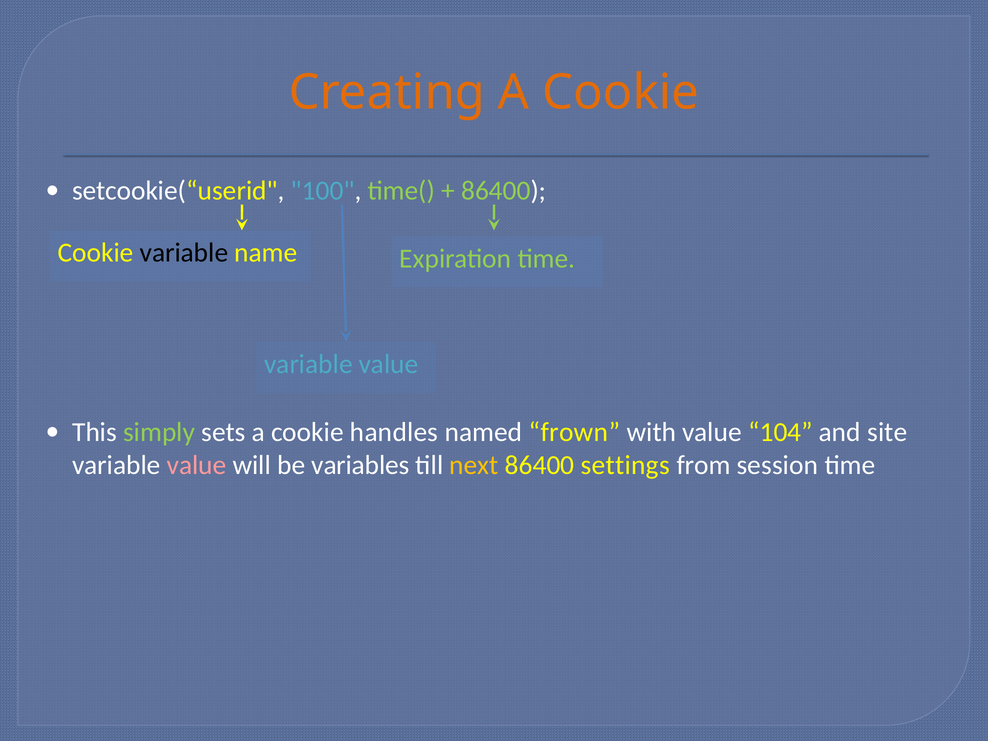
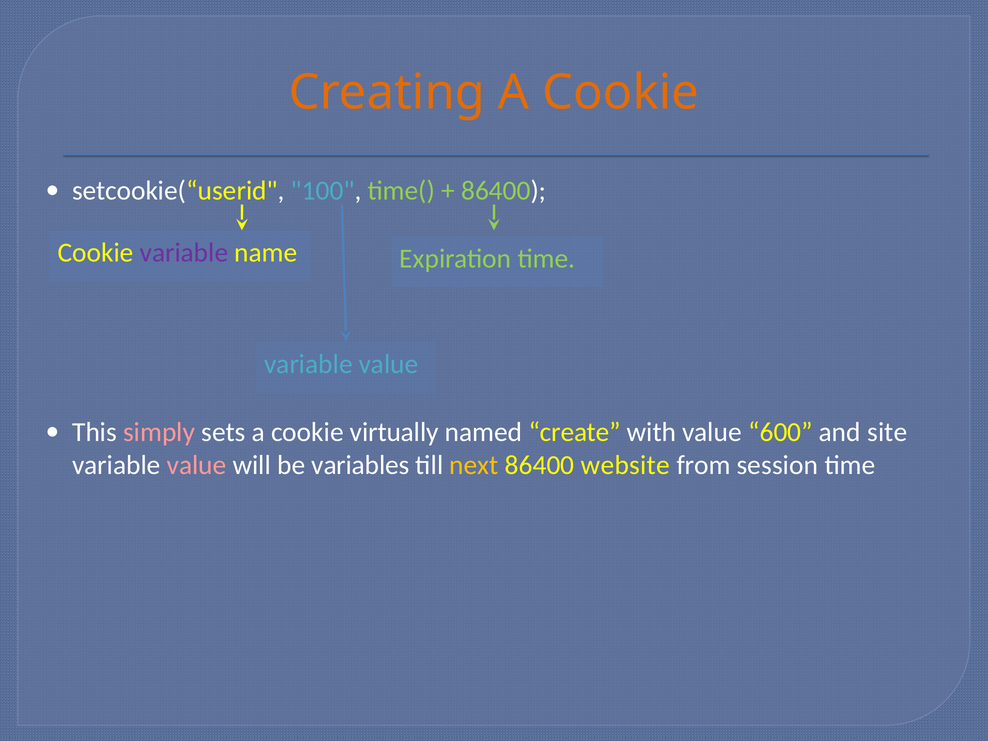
variable colour: black -> purple (184, 253)
simply colour: light green -> pink (159, 432)
handles: handles -> virtually (394, 432)
frown: frown -> create (575, 432)
104: 104 -> 600 (780, 432)
settings: settings -> website (625, 465)
